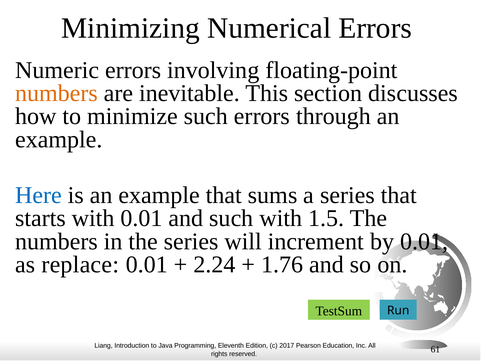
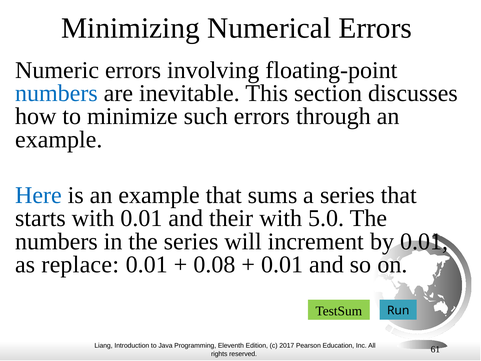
numbers colour: orange -> blue (56, 93)
and such: such -> their (231, 218)
1.5: 1.5 -> 5.0 (326, 218)
2.24: 2.24 -> 0.08 (215, 264)
1.76: 1.76 -> 0.01 (282, 264)
